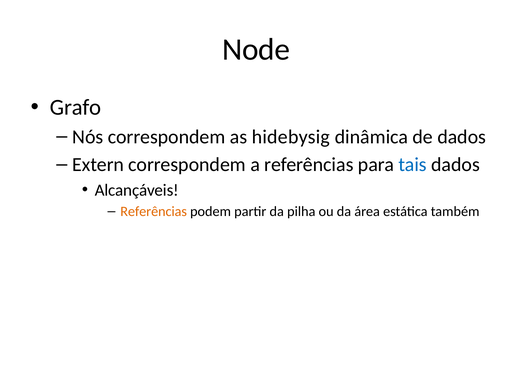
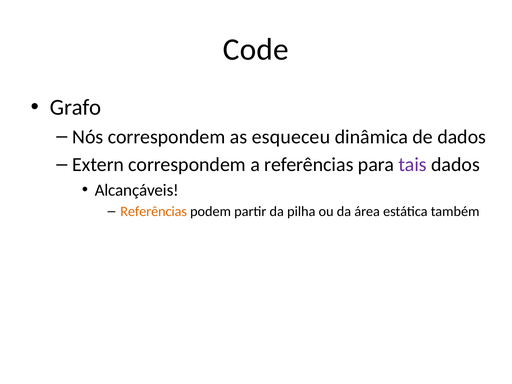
Node: Node -> Code (256, 50)
hidebysig: hidebysig -> esqueceu (291, 137)
tais colour: blue -> purple (413, 165)
